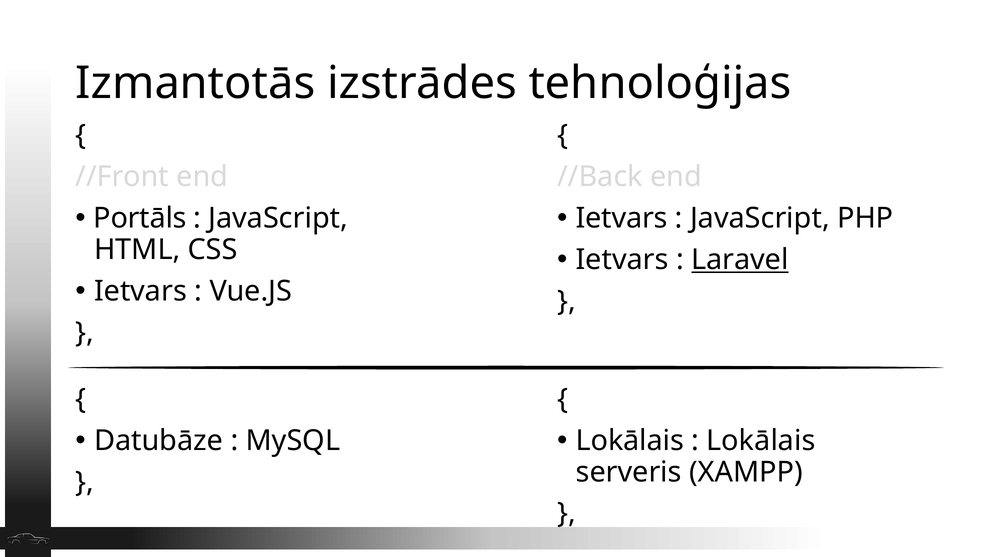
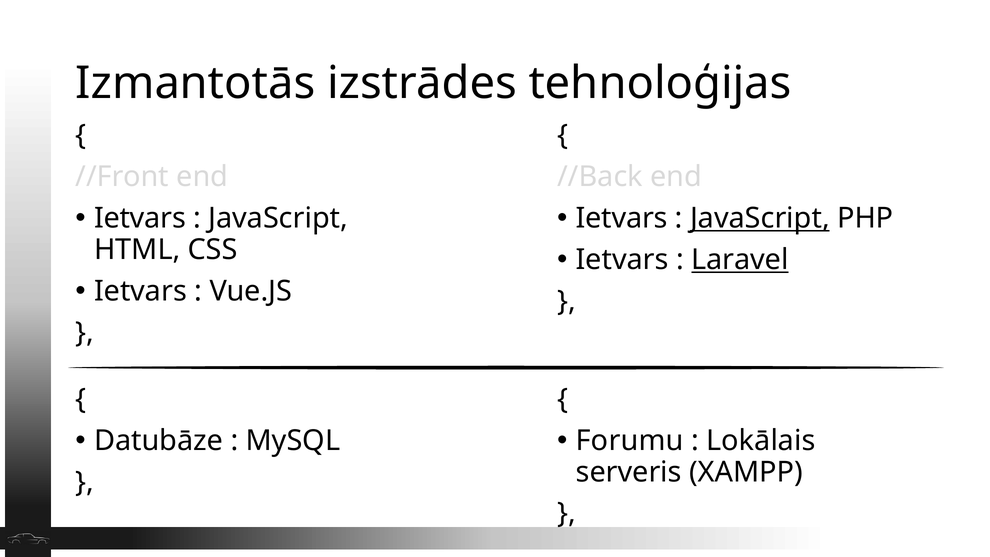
JavaScript underline: none -> present (760, 218)
Portāls: Portāls -> Ietvars (140, 218)
Lokālais: Lokālais -> Forumu (630, 441)
